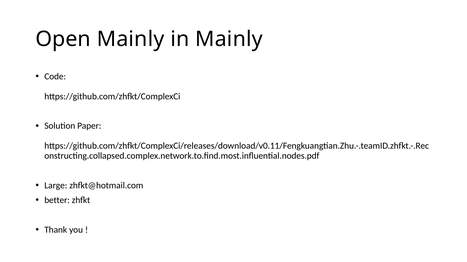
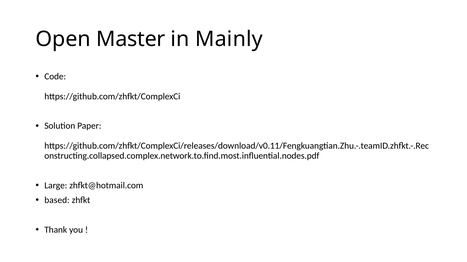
Open Mainly: Mainly -> Master (131, 39)
better: better -> based (57, 201)
